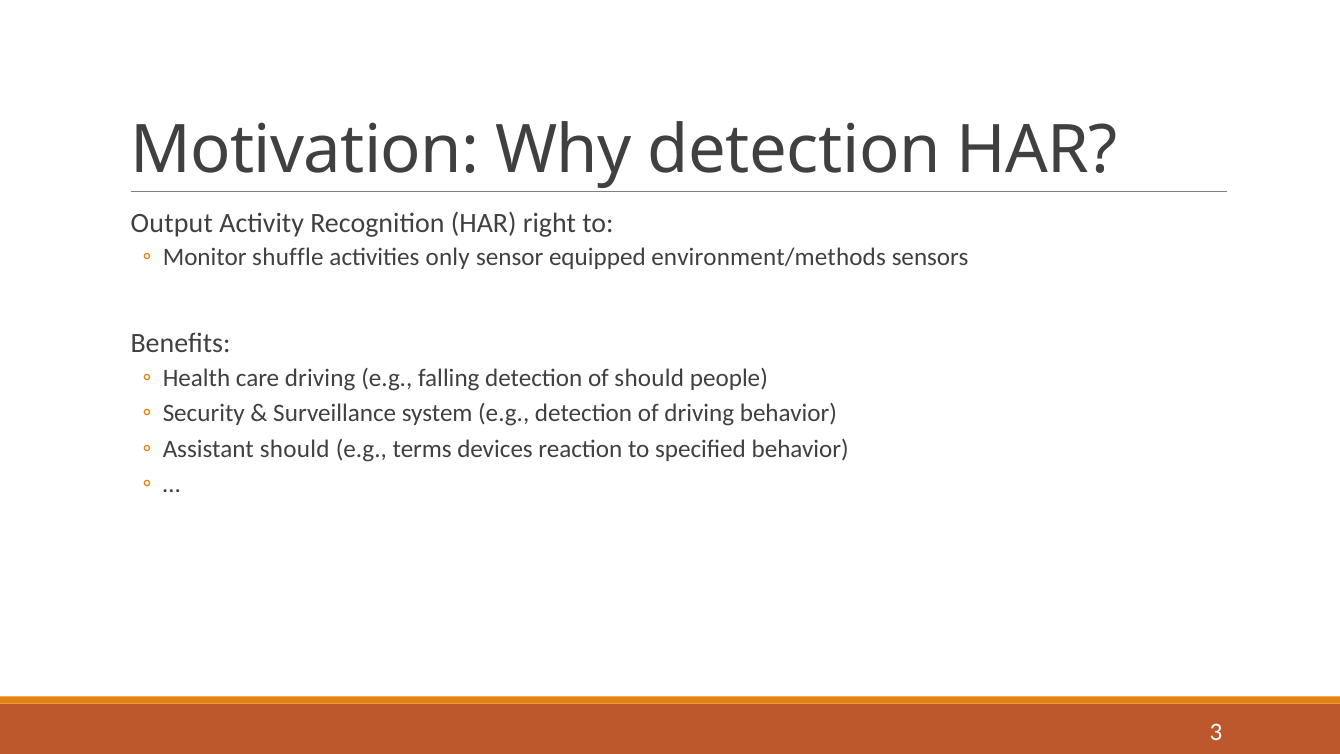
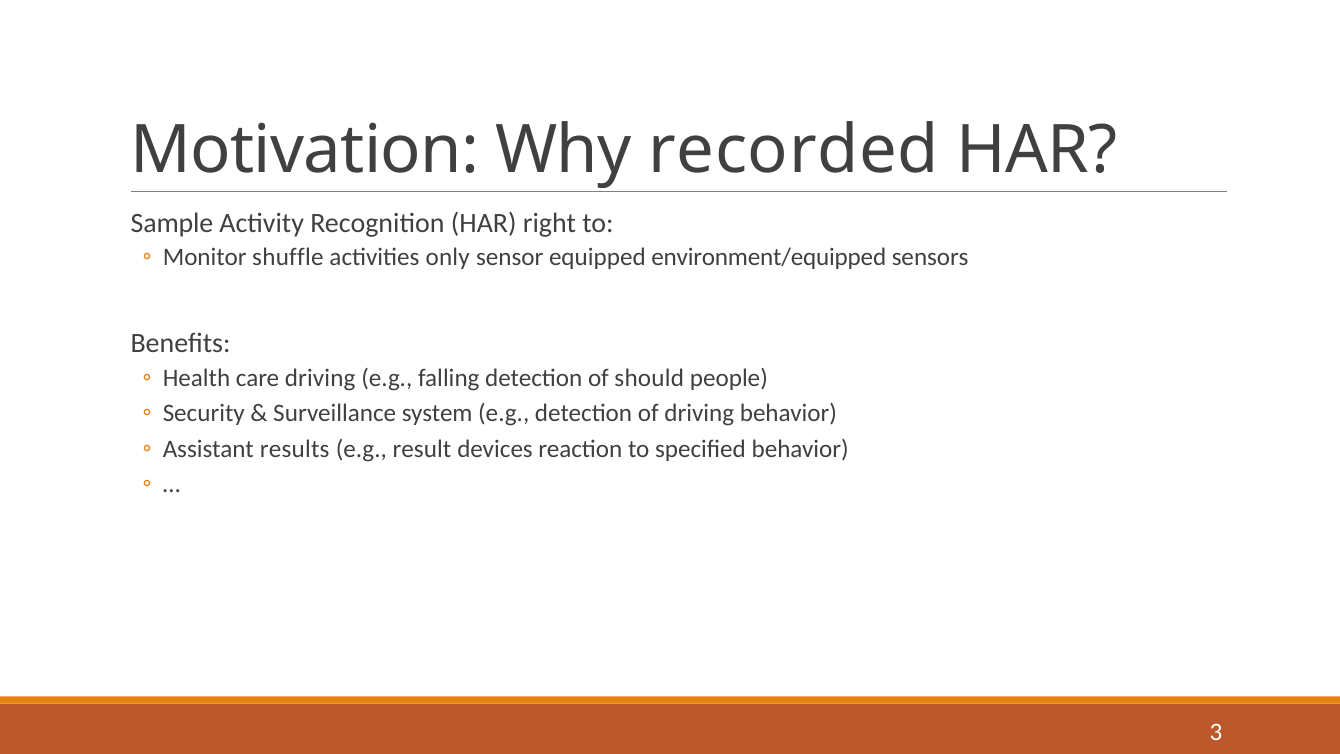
Why detection: detection -> recorded (794, 150)
Output: Output -> Sample (172, 223)
environment/methods: environment/methods -> environment/equipped (769, 257)
Assistant should: should -> results (295, 449)
terms: terms -> result (422, 449)
